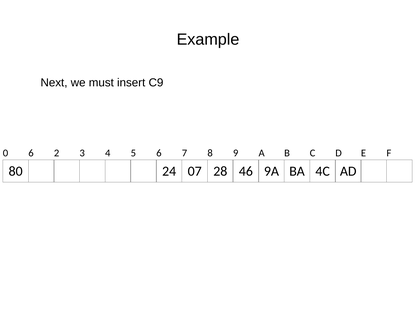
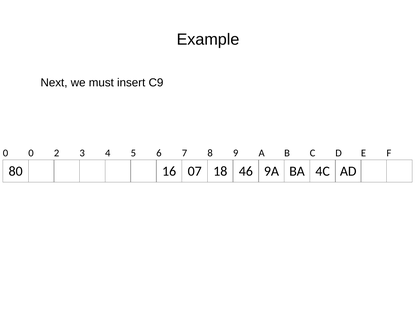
0 6: 6 -> 0 (31, 153)
24: 24 -> 16 (169, 171)
28: 28 -> 18 (220, 171)
